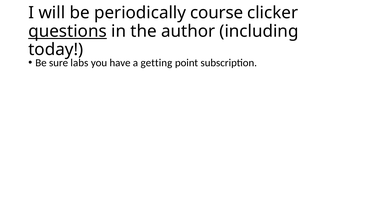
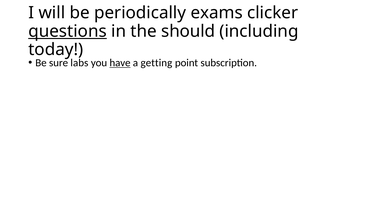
course: course -> exams (217, 13)
author: author -> should (188, 31)
have underline: none -> present (120, 63)
